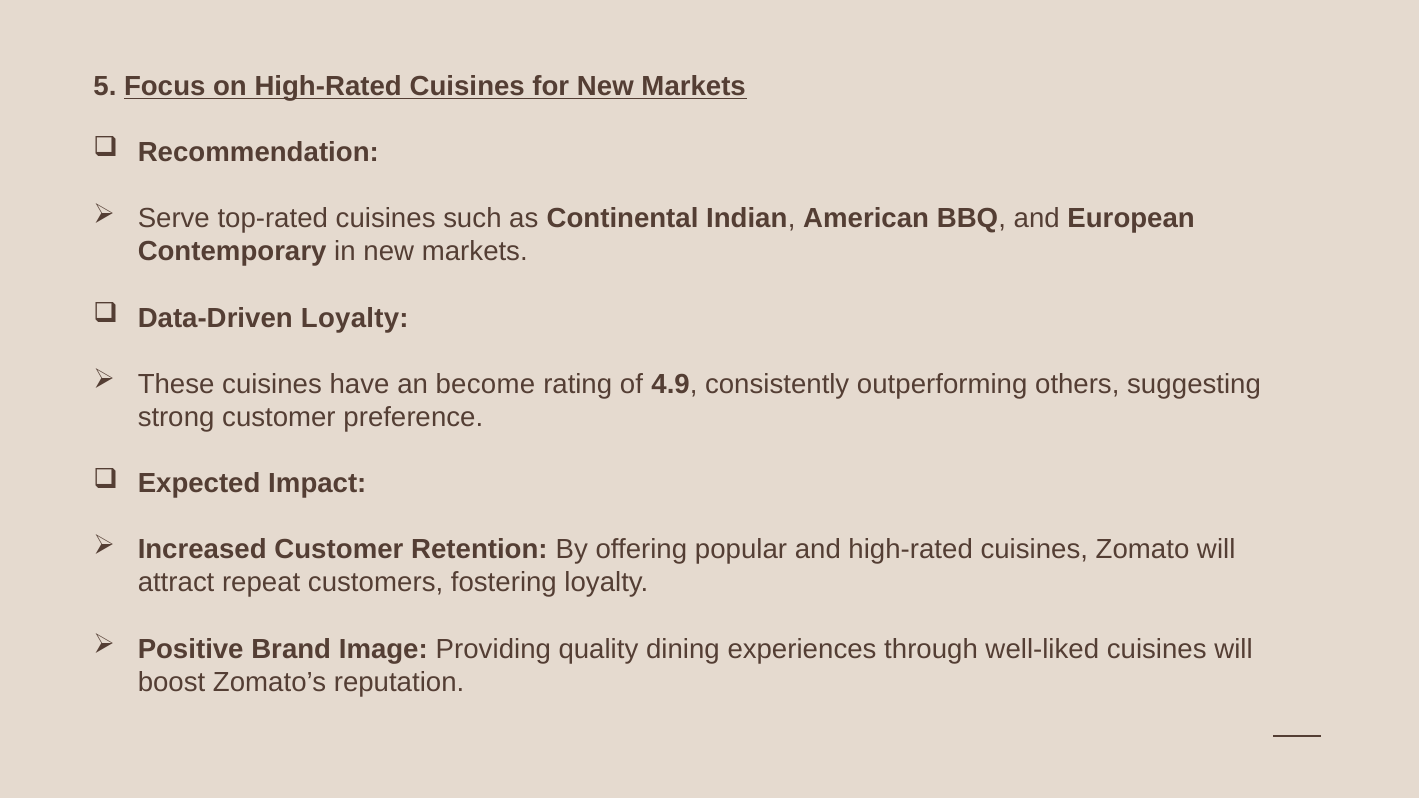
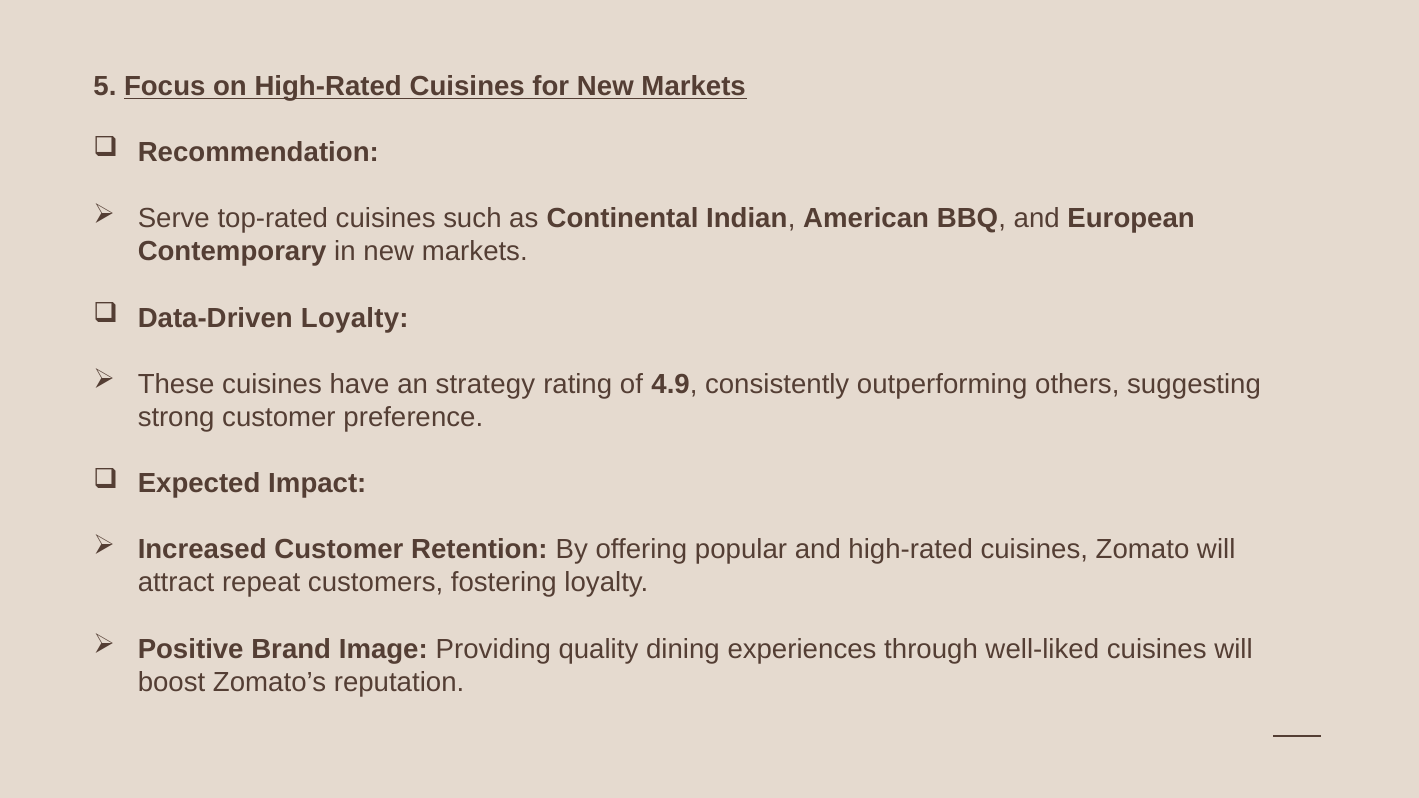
become: become -> strategy (485, 384)
